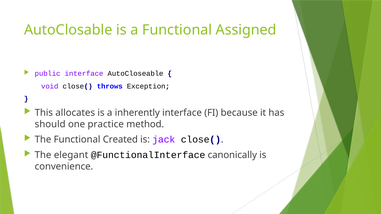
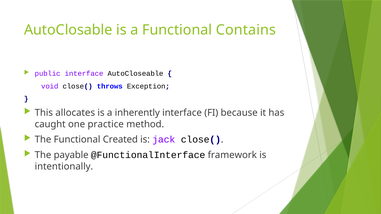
Assigned: Assigned -> Contains (246, 30)
should: should -> caught (50, 124)
elegant: elegant -> payable (71, 155)
canonically: canonically -> framework (232, 155)
convenience: convenience -> intentionally (64, 167)
